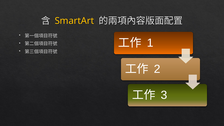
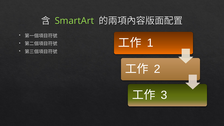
SmartArt colour: yellow -> light green (74, 21)
